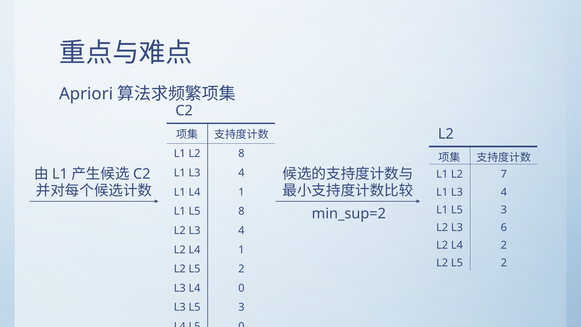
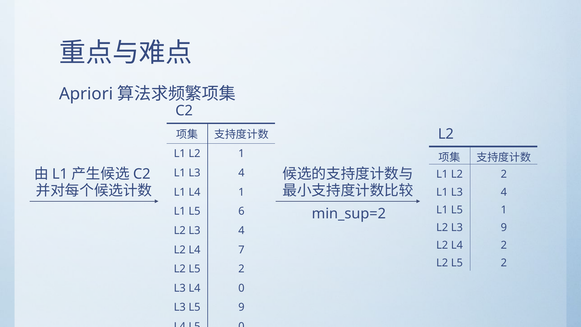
L2 8: 8 -> 1 (241, 154)
L2 7: 7 -> 2 (504, 174)
L1 L5 3: 3 -> 1 (504, 210)
L5 8: 8 -> 6 (241, 211)
L3 6: 6 -> 9 (504, 227)
L2 L4 1: 1 -> 7 (241, 250)
L3 L5 3: 3 -> 9 (241, 307)
